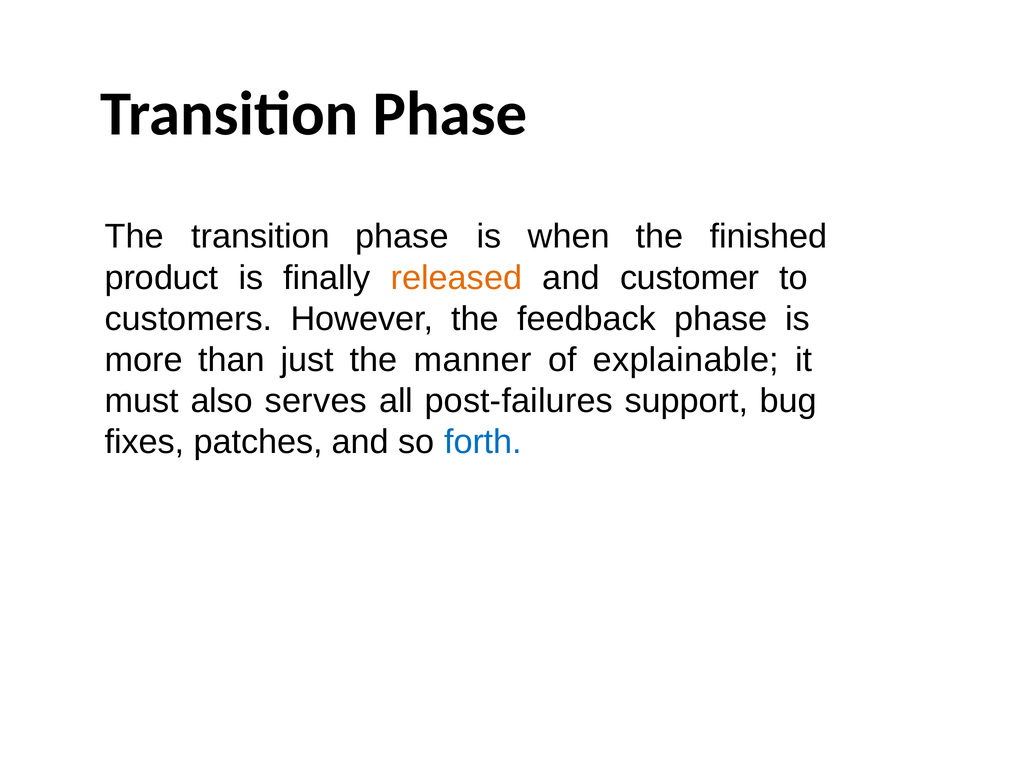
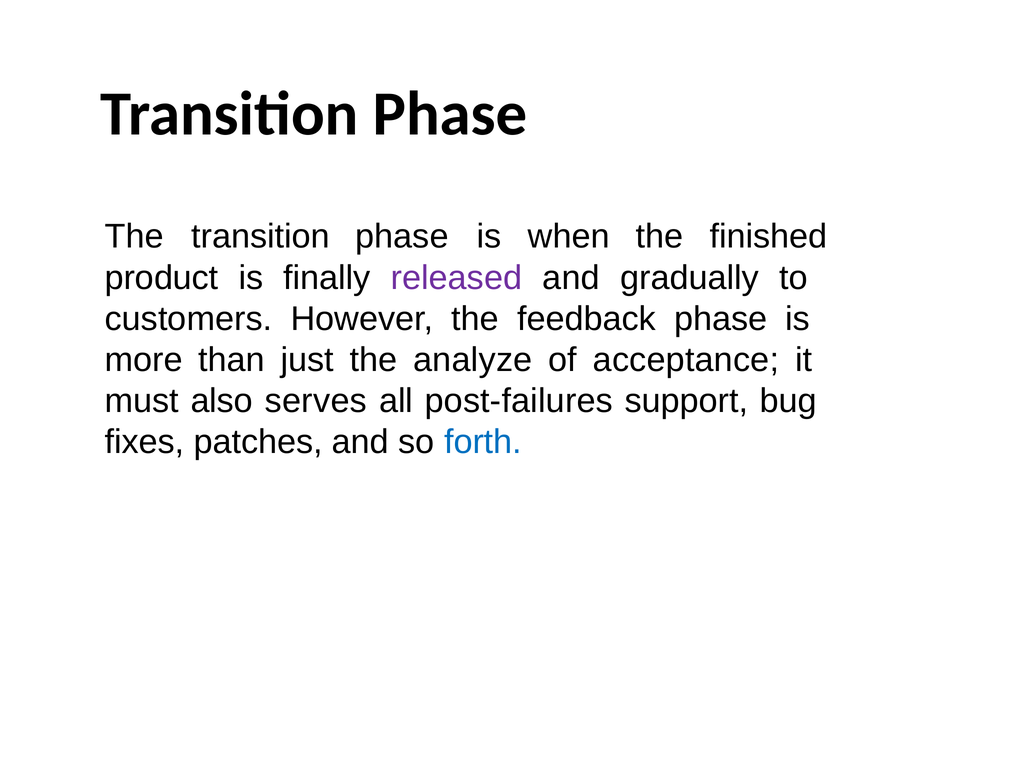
released colour: orange -> purple (457, 278)
customer: customer -> gradually (690, 278)
manner: manner -> analyze (473, 360)
explainable: explainable -> acceptance (686, 360)
